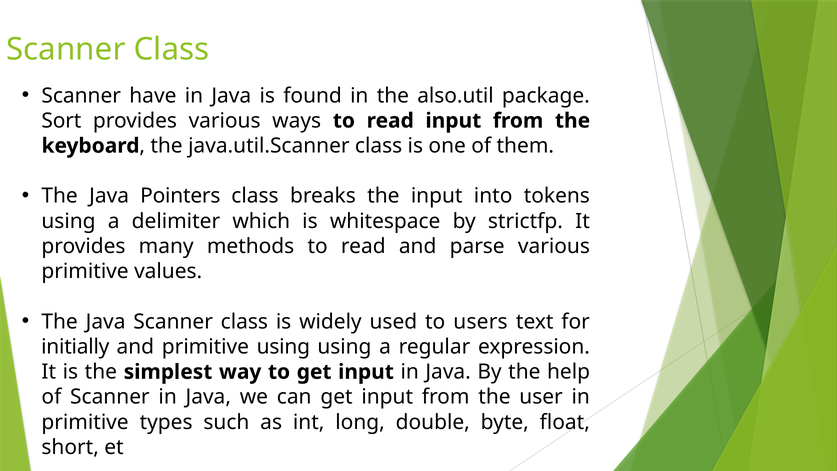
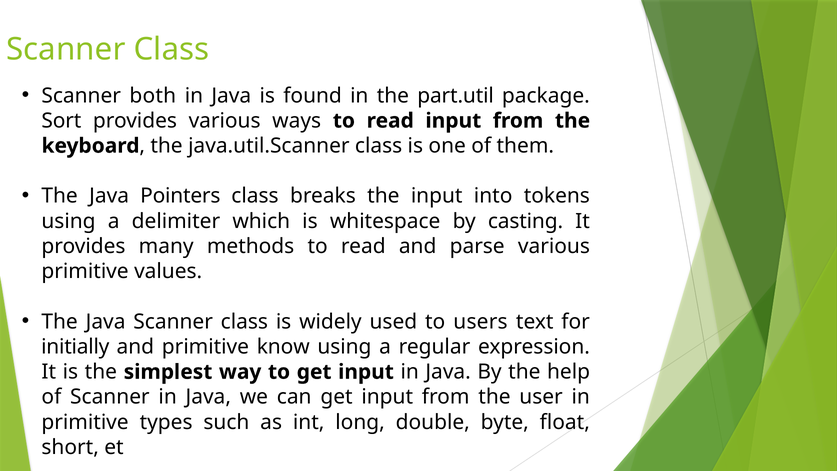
have: have -> both (153, 96)
also.util: also.util -> part.util (456, 96)
strictfp: strictfp -> casting (526, 221)
primitive using: using -> know (283, 347)
